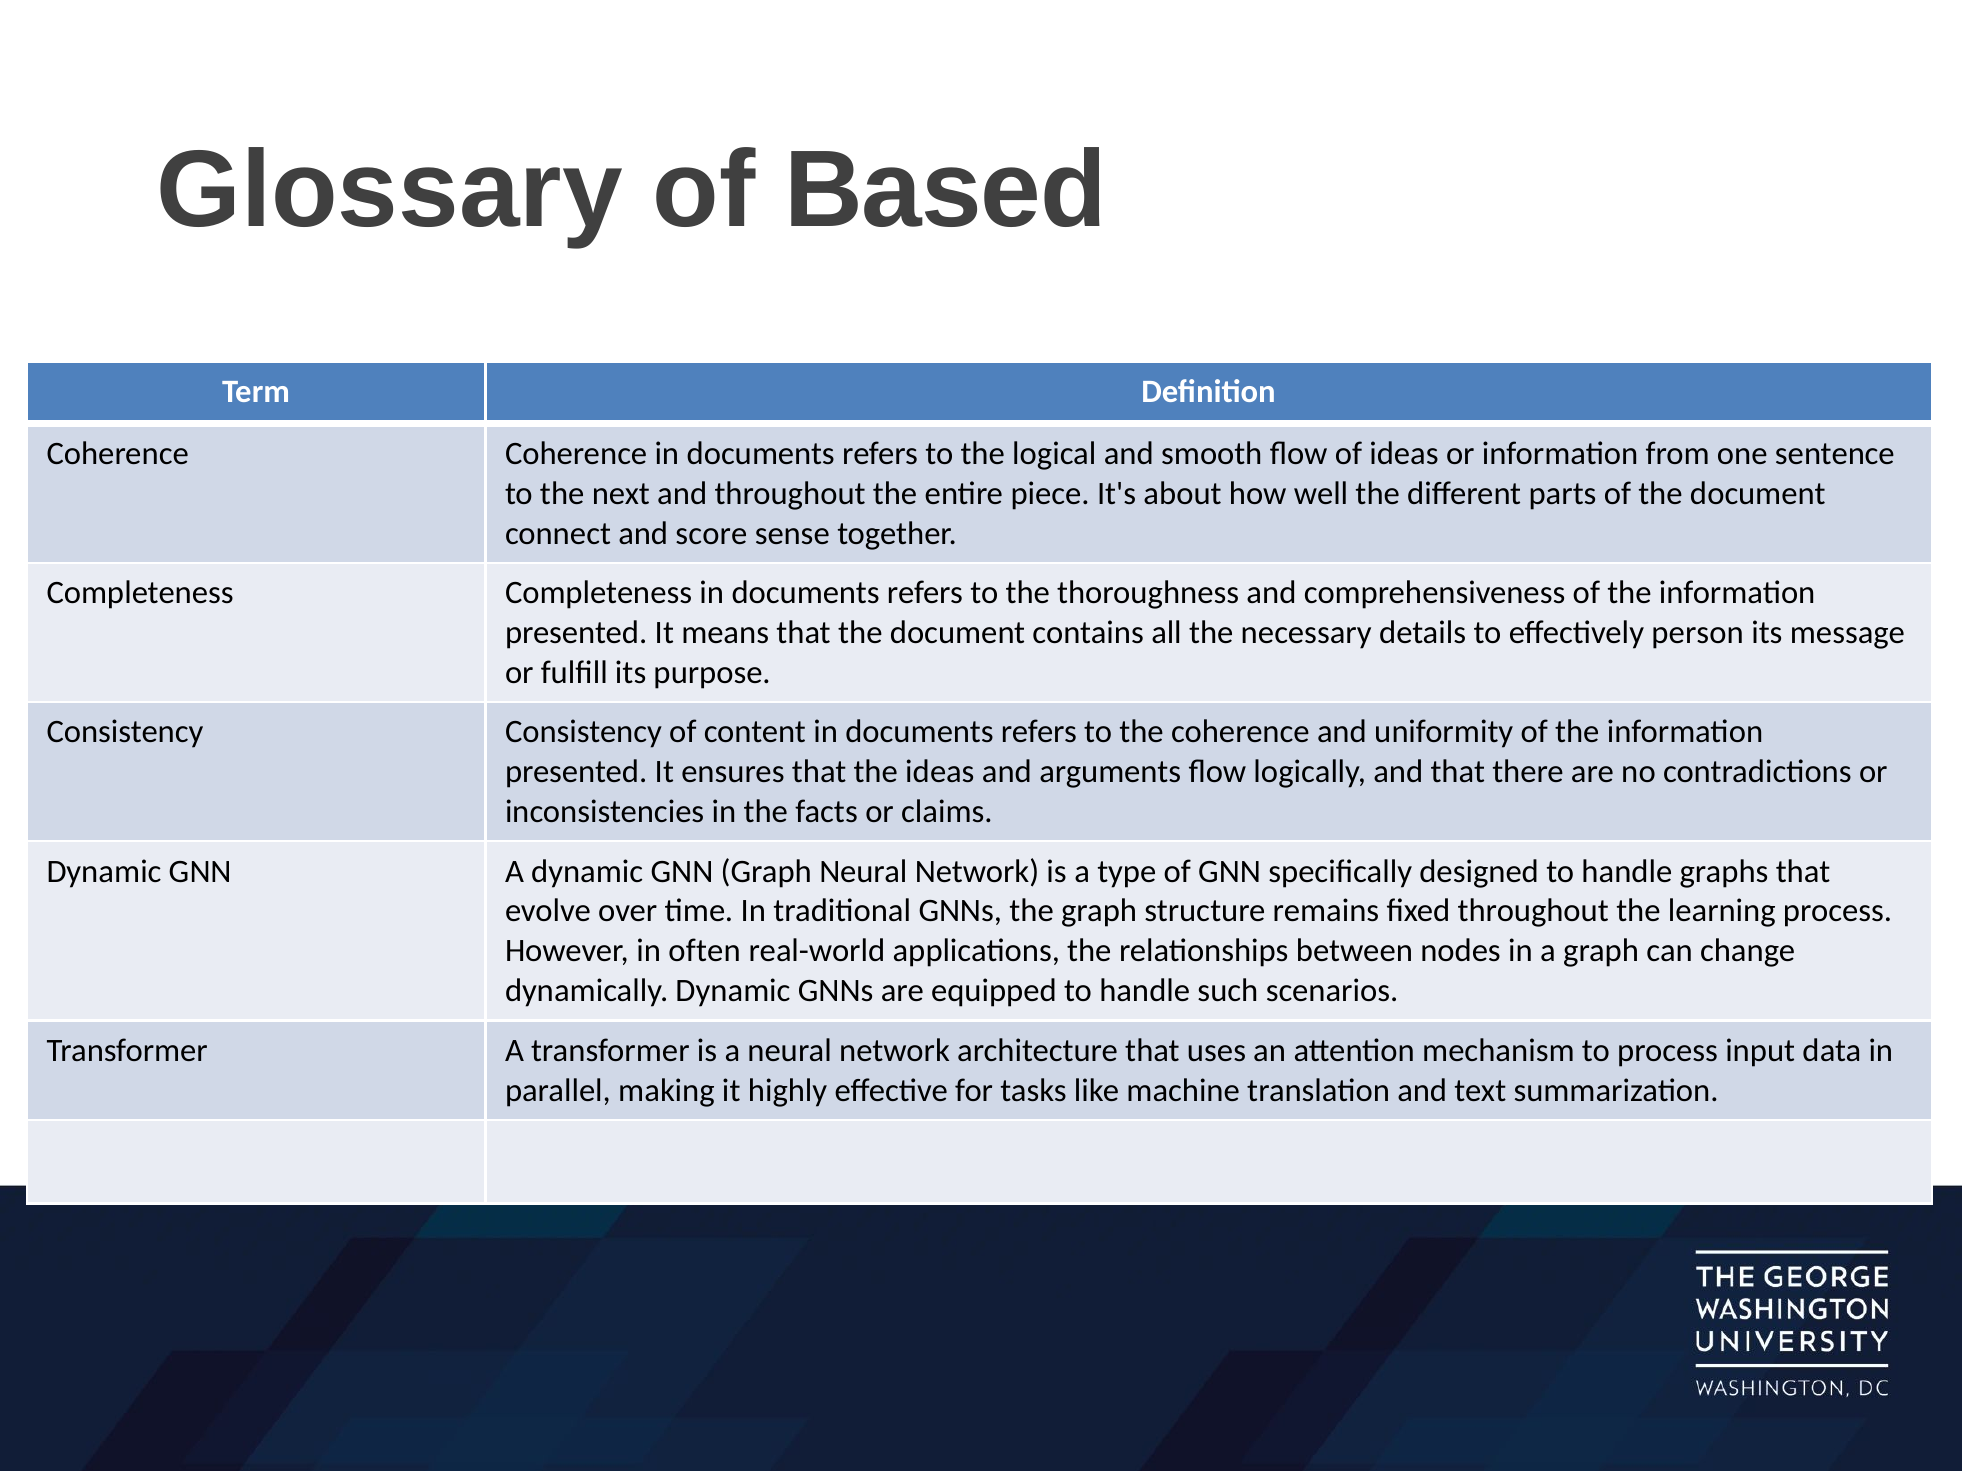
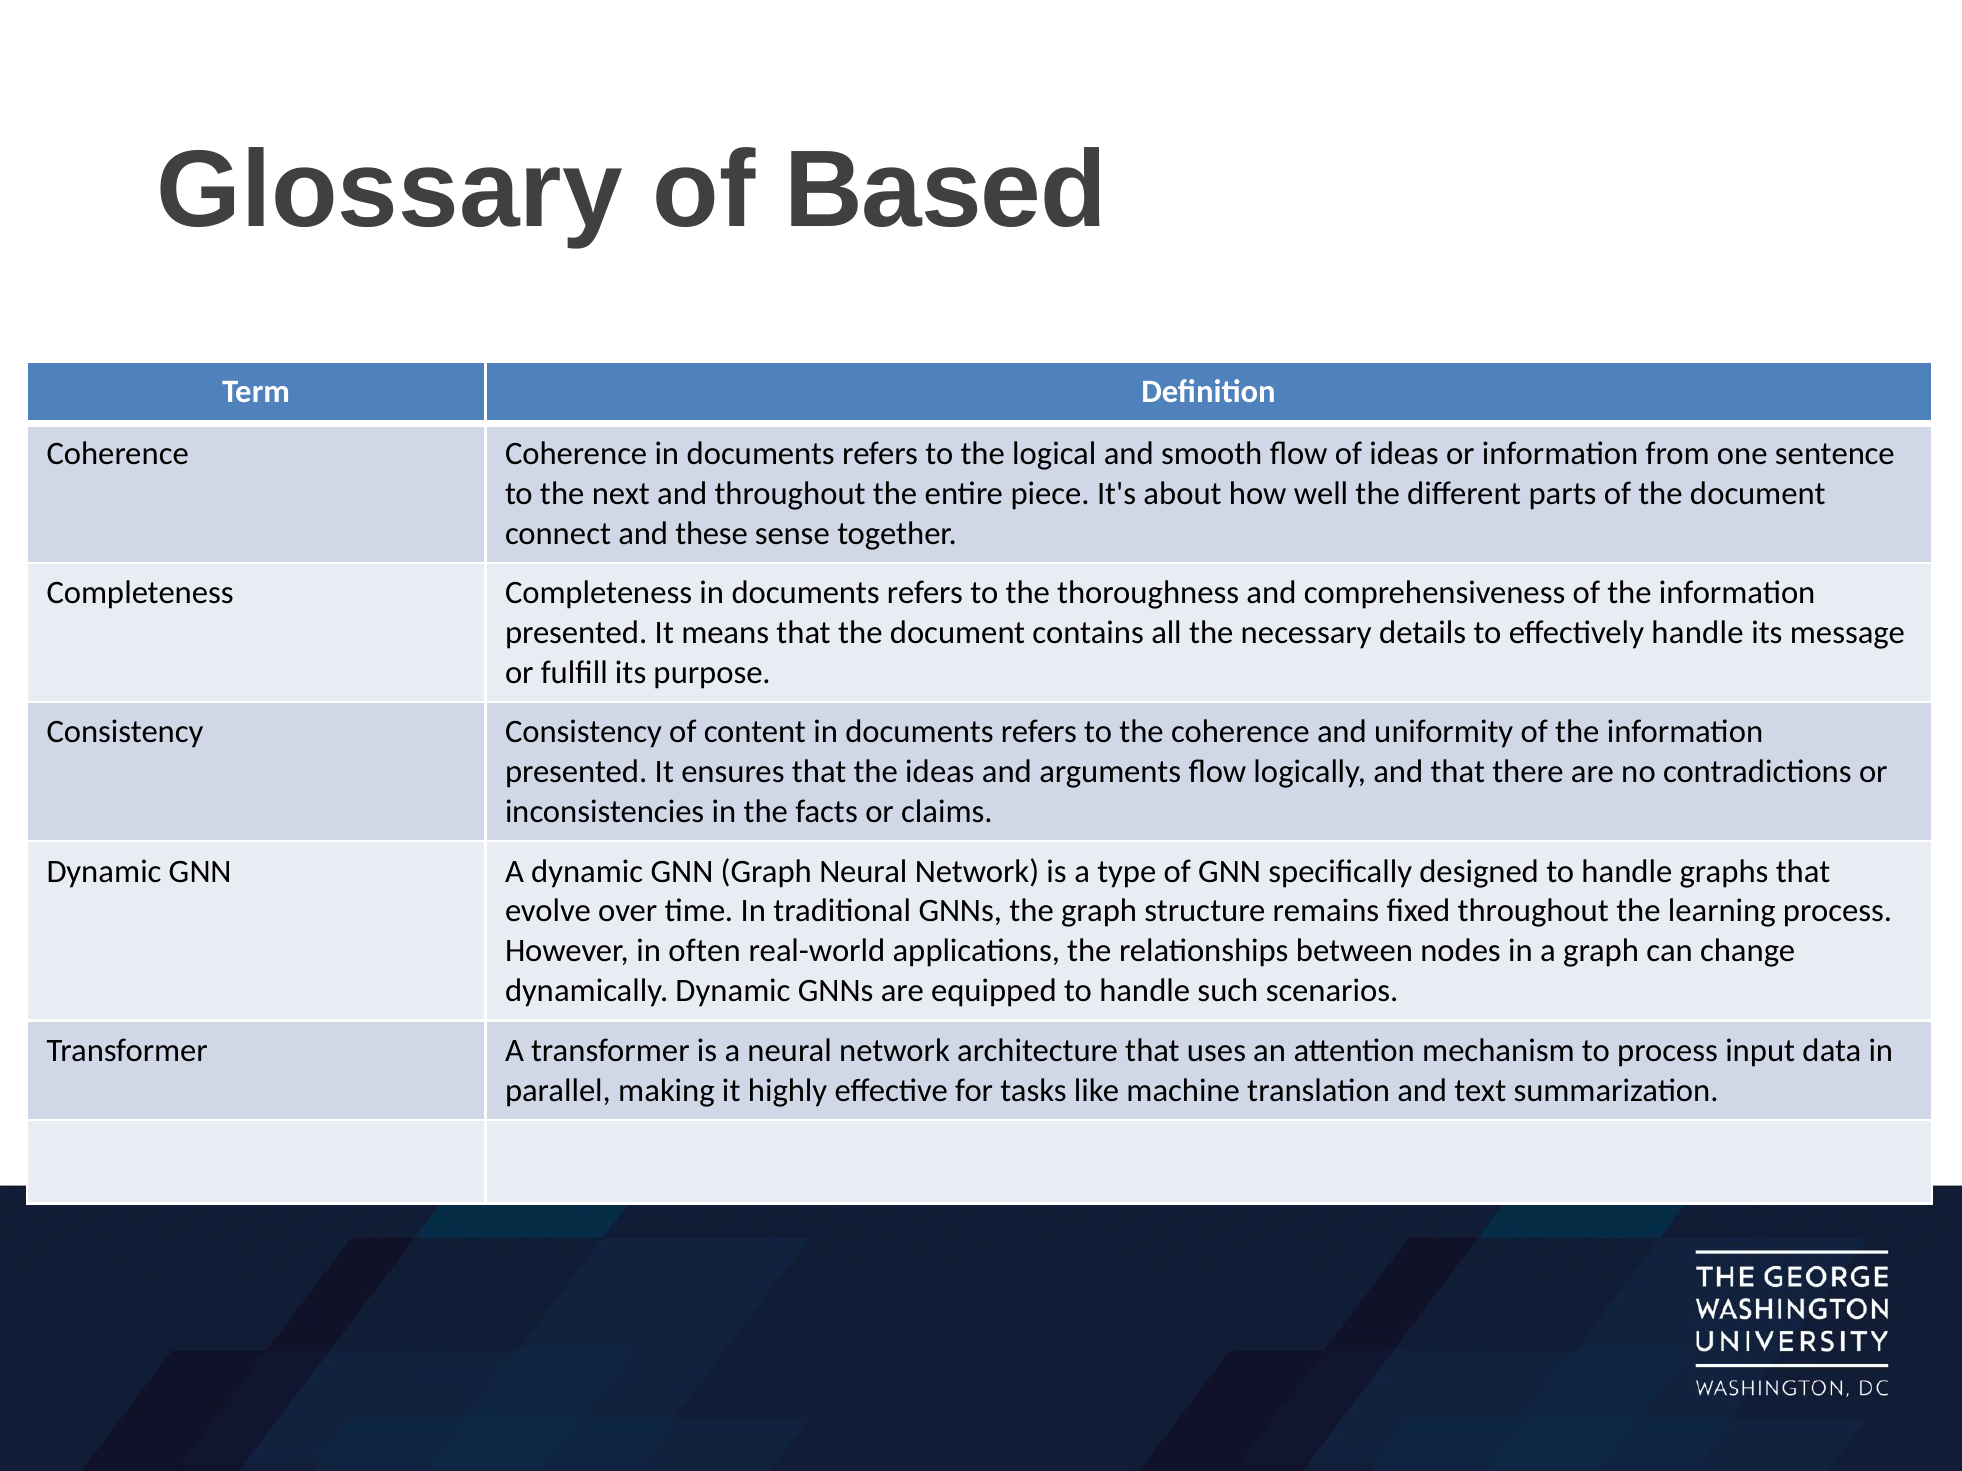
score: score -> these (712, 534)
effectively person: person -> handle (1698, 633)
